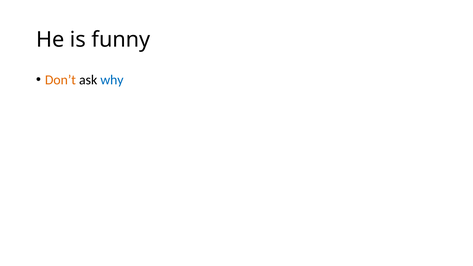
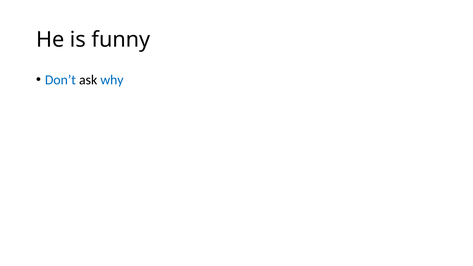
Don’t colour: orange -> blue (60, 80)
